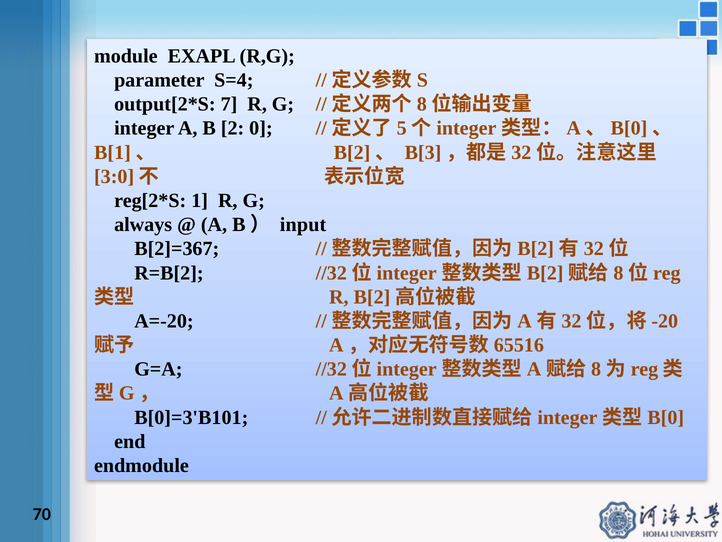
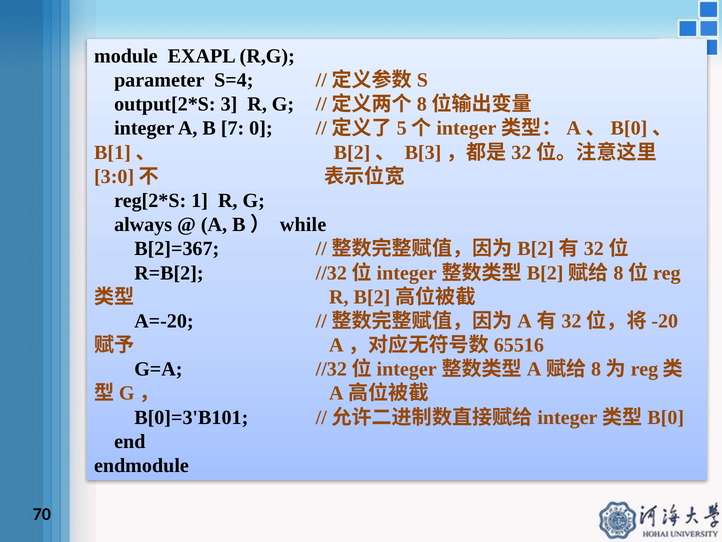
7: 7 -> 3 (229, 104)
2: 2 -> 7 (233, 128)
input: input -> while (303, 224)
